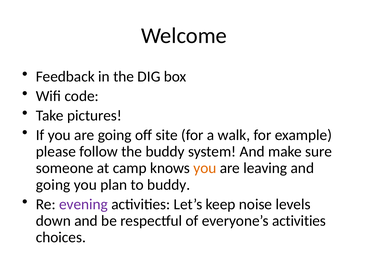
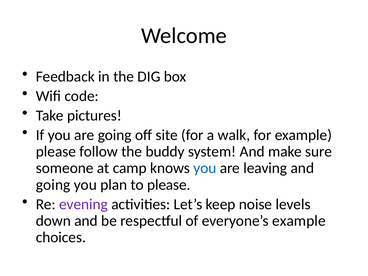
you colour: orange -> blue (205, 168)
to buddy: buddy -> please (169, 185)
everyone’s activities: activities -> example (299, 221)
